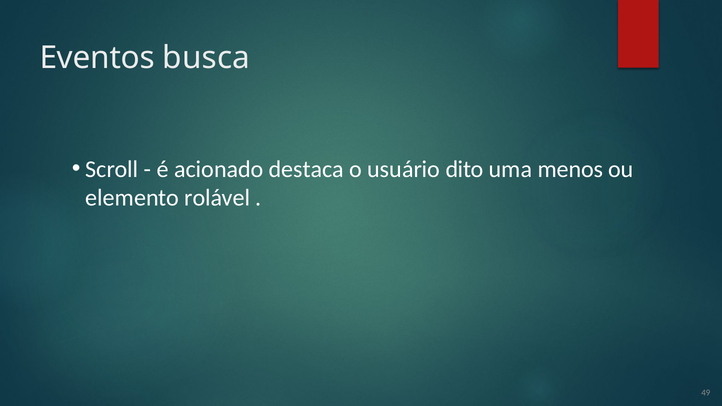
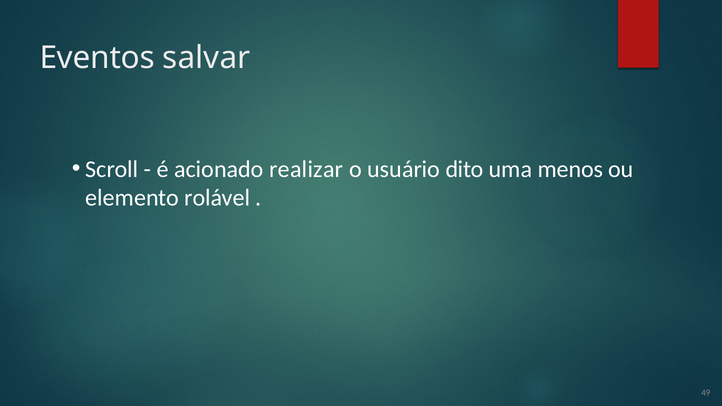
busca: busca -> salvar (206, 58)
destaca: destaca -> realizar (306, 169)
